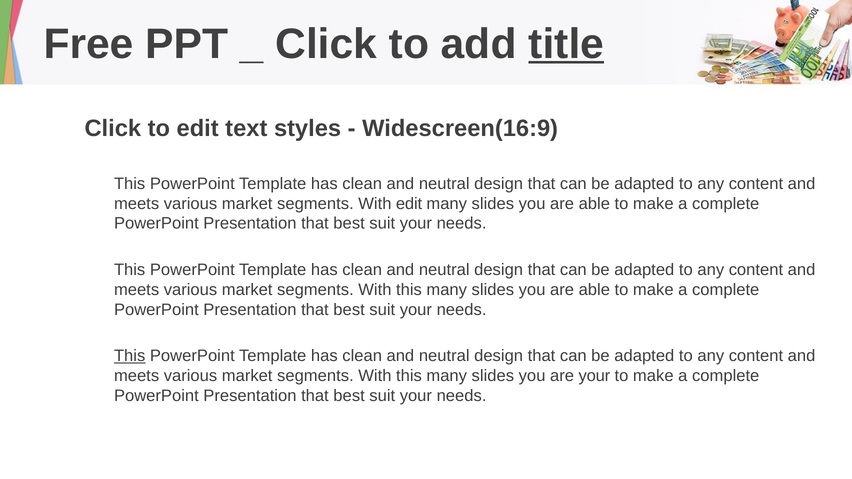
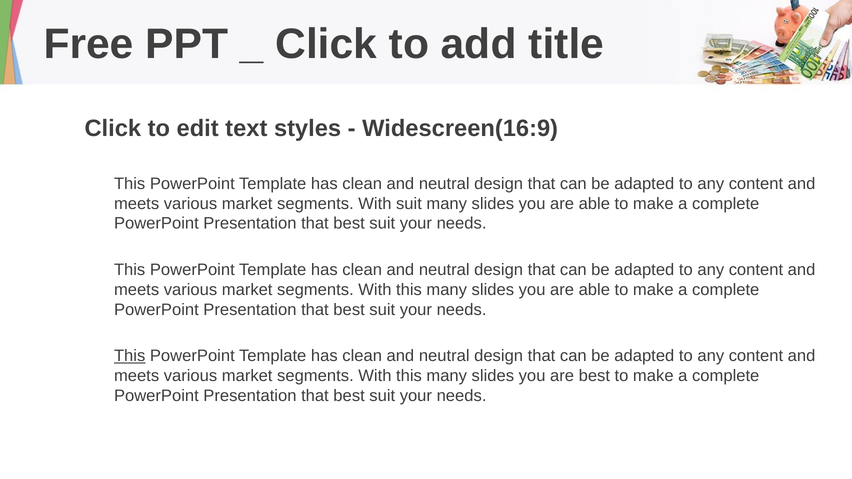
title underline: present -> none (566, 44)
With edit: edit -> suit (409, 204)
are your: your -> best (594, 376)
